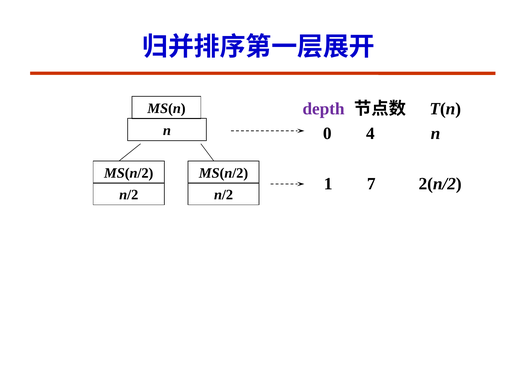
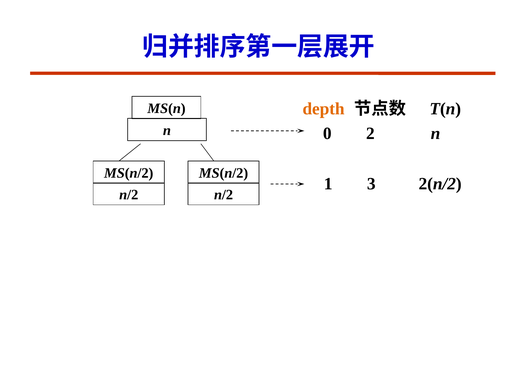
depth colour: purple -> orange (324, 109)
4: 4 -> 2 (370, 133)
7: 7 -> 3 (371, 184)
